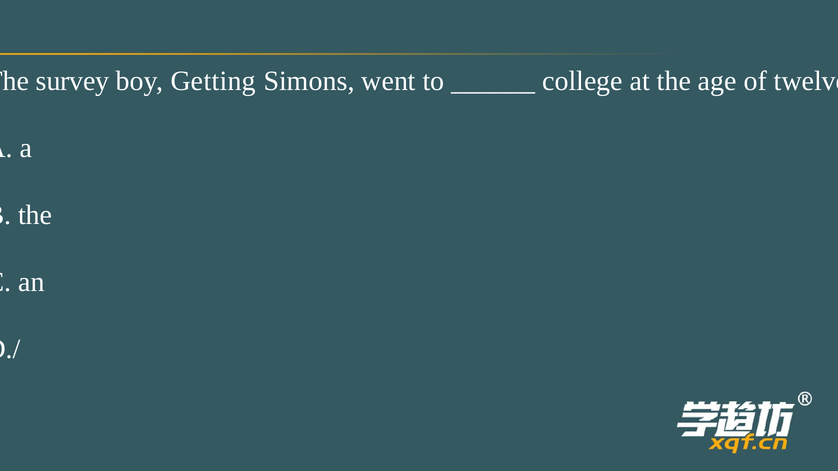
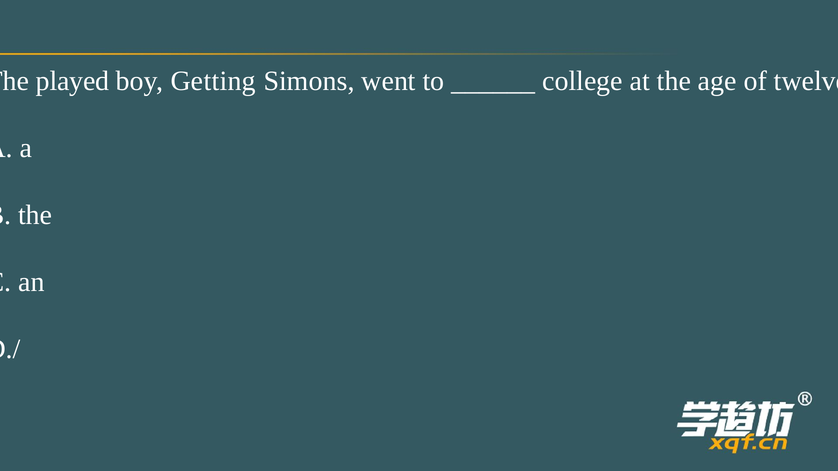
survey: survey -> played (73, 81)
